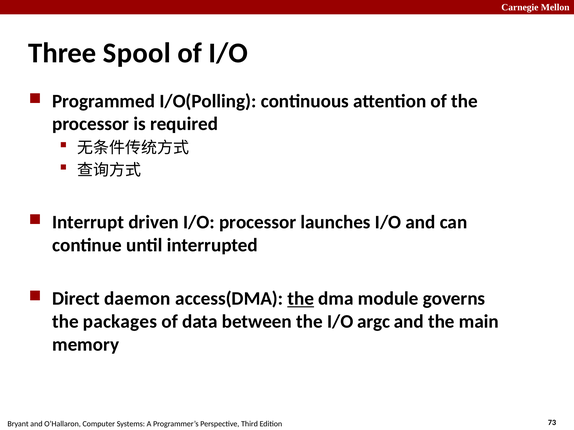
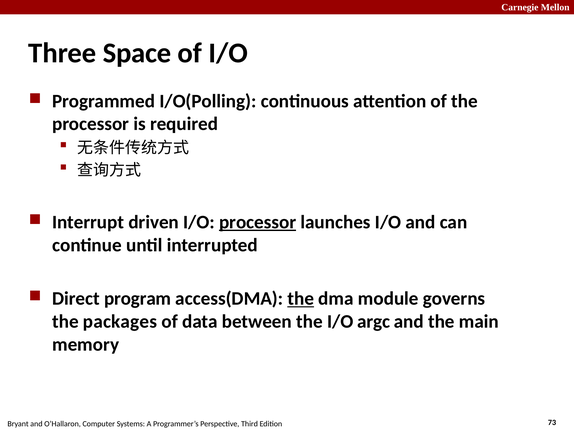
Spool: Spool -> Space (137, 53)
processor underline: none -> present (258, 222)
daemon: daemon -> program (138, 299)
